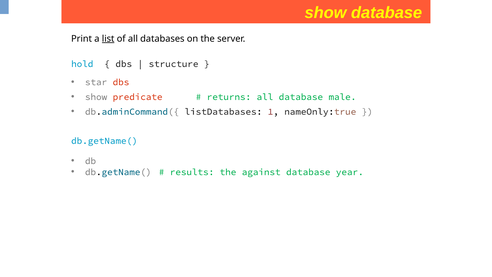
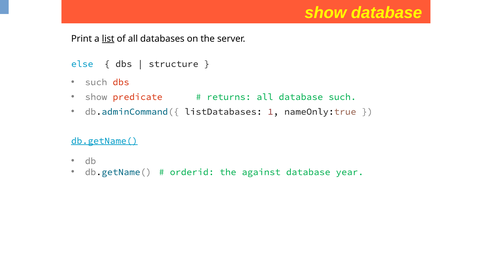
hold: hold -> else (82, 64)
star: star -> such (96, 82)
database male: male -> such (342, 97)
db.getName( underline: none -> present (104, 141)
results: results -> orderid (192, 172)
